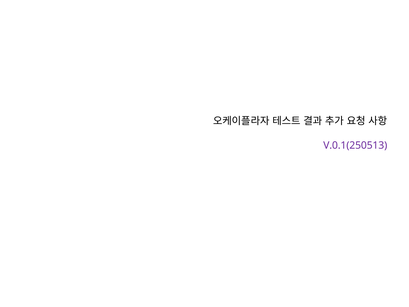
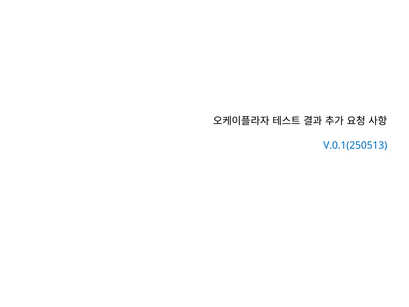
V.0.1(250513 colour: purple -> blue (355, 145)
